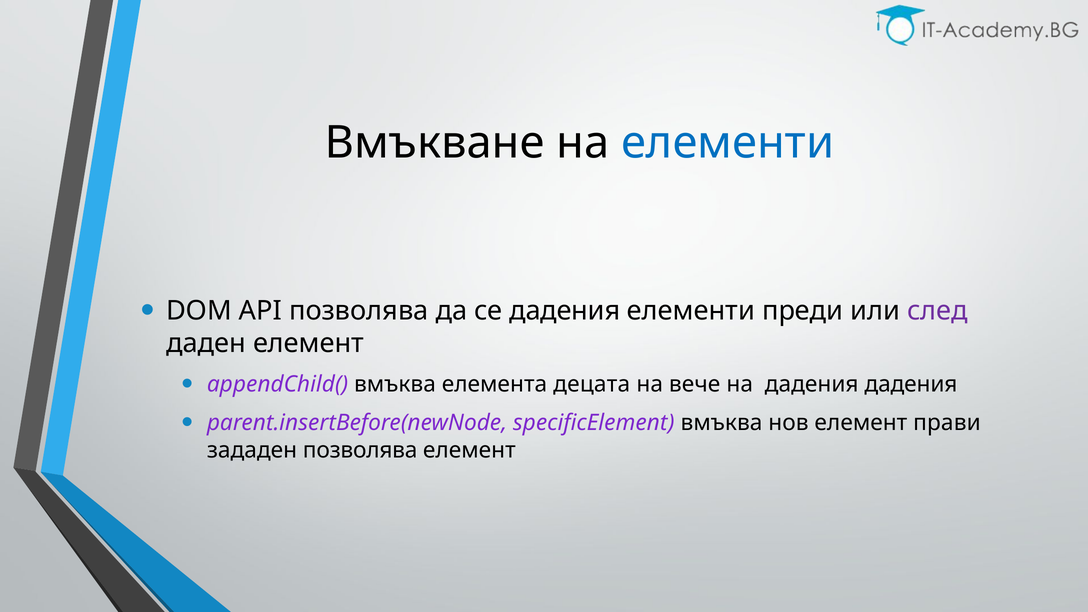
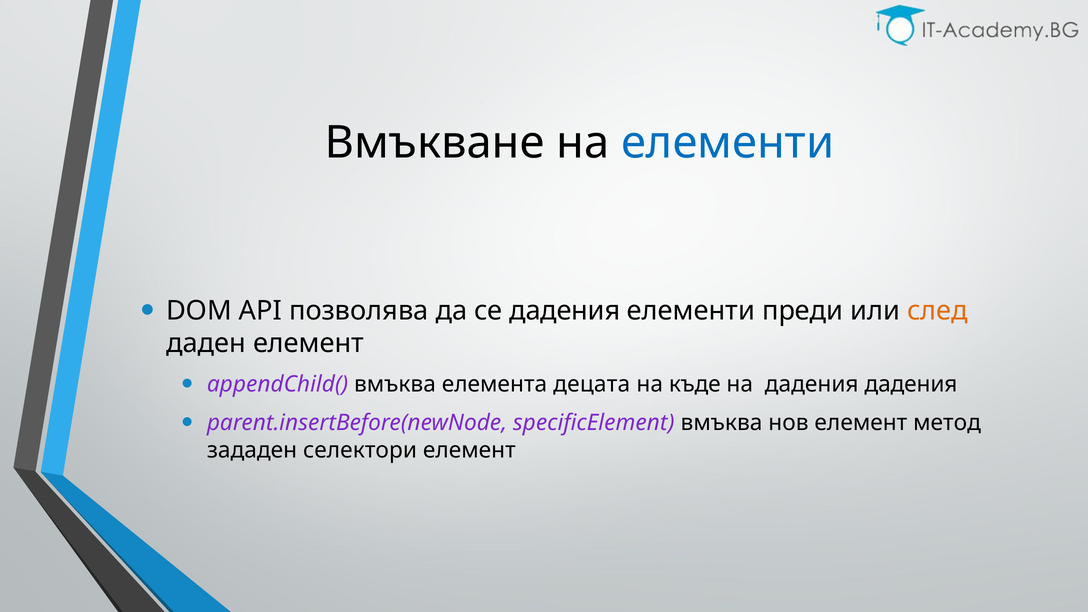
след colour: purple -> orange (937, 311)
вече: вече -> къде (695, 384)
прави: прави -> метод (947, 423)
зададен позволява: позволява -> селектори (360, 450)
